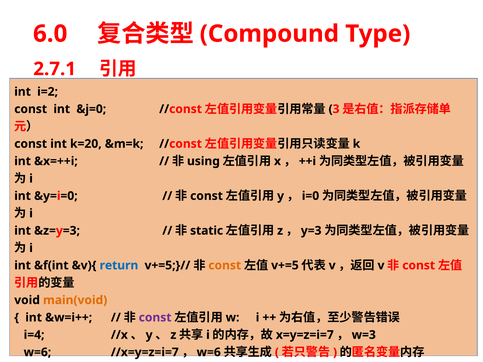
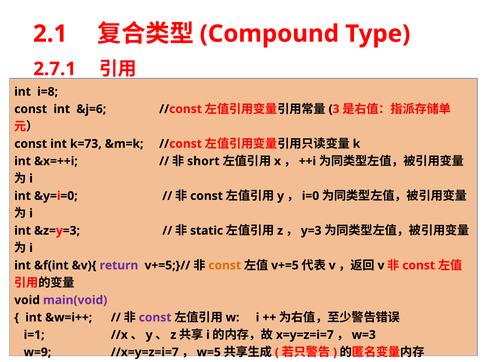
6.0: 6.0 -> 2.1 (50, 34)
int i=2: i=2 -> i=8 (48, 92)
&j=0: &j=0 -> &j=6 (91, 109)
k=20: k=20 -> k=73 (86, 144)
using: using -> short (203, 161)
return colour: blue -> purple (119, 266)
main(void colour: orange -> purple (75, 300)
i=4: i=4 -> i=1 (34, 335)
w=6: w=6 -> w=9 (37, 352)
w=6: w=6 -> w=5 (209, 352)
